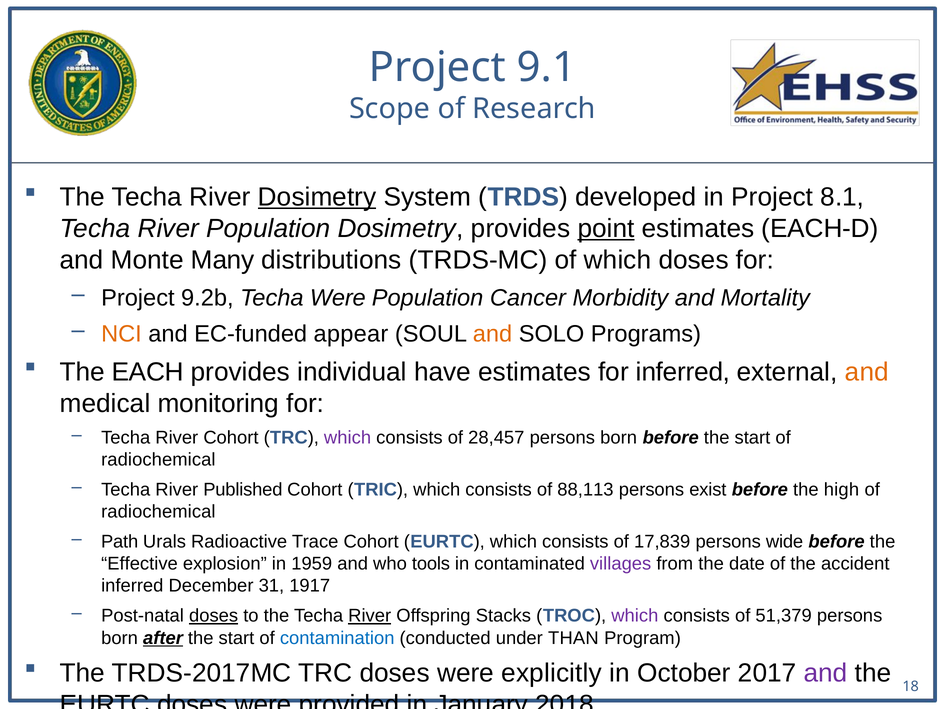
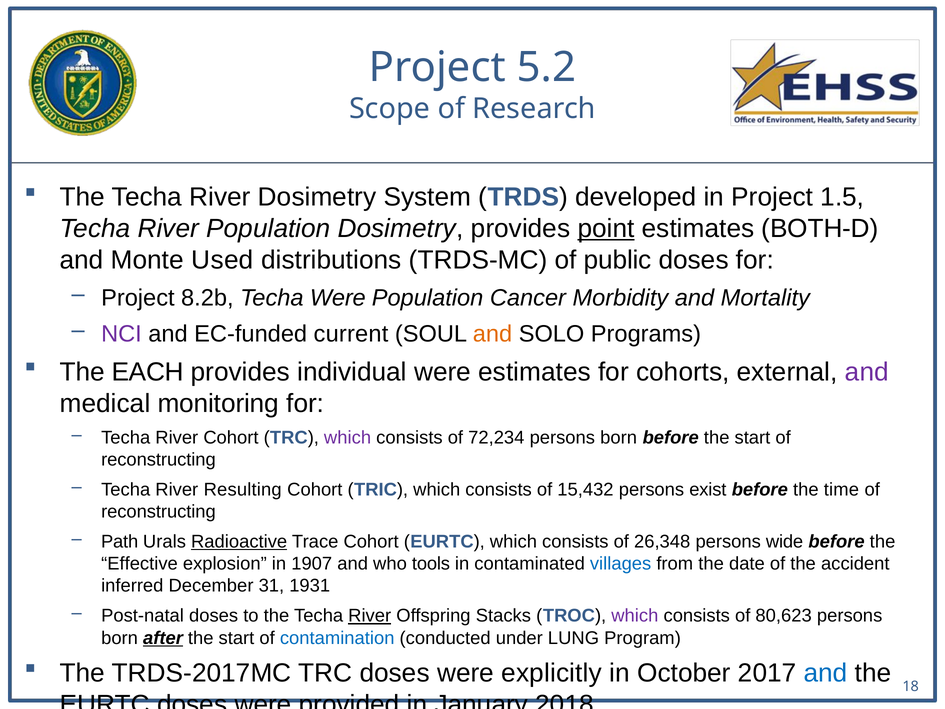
9.1: 9.1 -> 5.2 (546, 67)
Dosimetry underline: present -> none (317, 197)
8.1: 8.1 -> 1.5 (842, 197)
EACH-D: EACH-D -> BOTH-D (820, 229)
Many: Many -> Used (222, 260)
of which: which -> public (618, 260)
9.2b: 9.2b -> 8.2b (207, 298)
NCI colour: orange -> purple (121, 334)
appear: appear -> current (351, 334)
individual have: have -> were (443, 372)
for inferred: inferred -> cohorts (683, 372)
and colour: orange -> purple (867, 372)
28,457: 28,457 -> 72,234 (496, 438)
radiochemical: radiochemical -> reconstructing (158, 460)
Published: Published -> Resulting (243, 490)
88,113: 88,113 -> 15,432 (585, 490)
high: high -> time (841, 490)
radiochemical: radiochemical -> reconstructing (158, 512)
Radioactive underline: none -> present (239, 542)
17,839: 17,839 -> 26,348 (662, 542)
1959: 1959 -> 1907 (312, 564)
villages colour: purple -> blue (621, 564)
1917: 1917 -> 1931 (310, 586)
doses underline: present -> none (214, 616)
51,379: 51,379 -> 80,623 (784, 616)
THAN: THAN -> LUNG (573, 638)
and colour: purple -> blue (826, 673)
